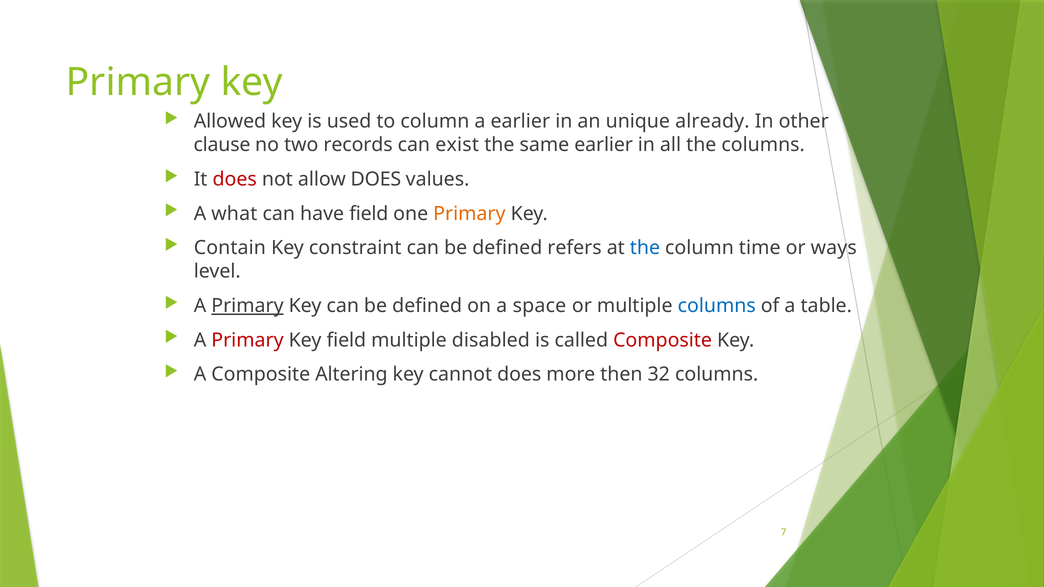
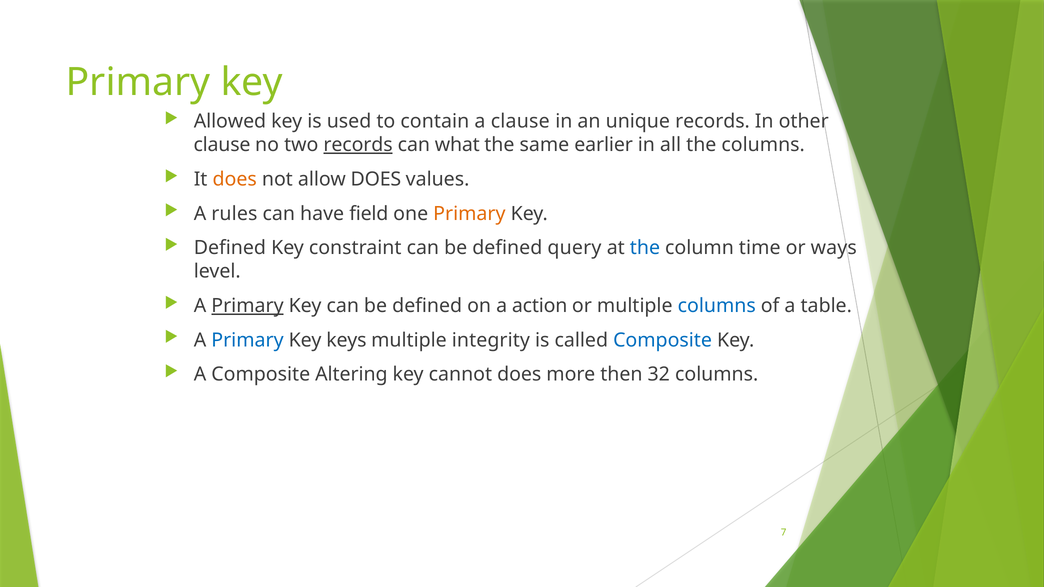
to column: column -> contain (435, 121)
a earlier: earlier -> clause (520, 121)
unique already: already -> records (712, 121)
records underline: none -> present (358, 145)
exist: exist -> what (457, 145)
does colour: red -> orange (235, 179)
what: what -> rules (234, 214)
Contain: Contain -> Defined (230, 248)
refers: refers -> query (574, 248)
space: space -> action (540, 306)
Primary colour: red -> blue (247, 340)
Key field: field -> keys (346, 340)
disabled: disabled -> integrity (491, 340)
Composite colour: red -> blue (663, 340)
